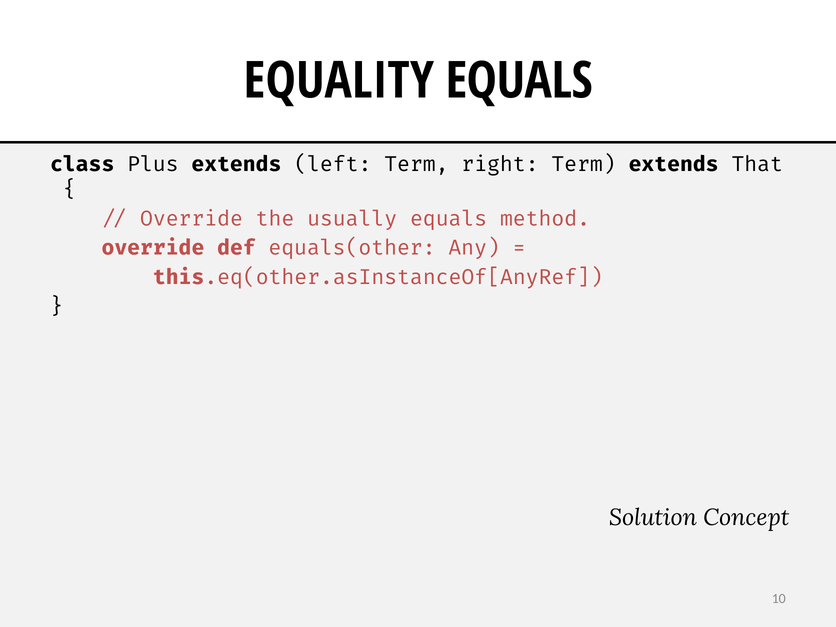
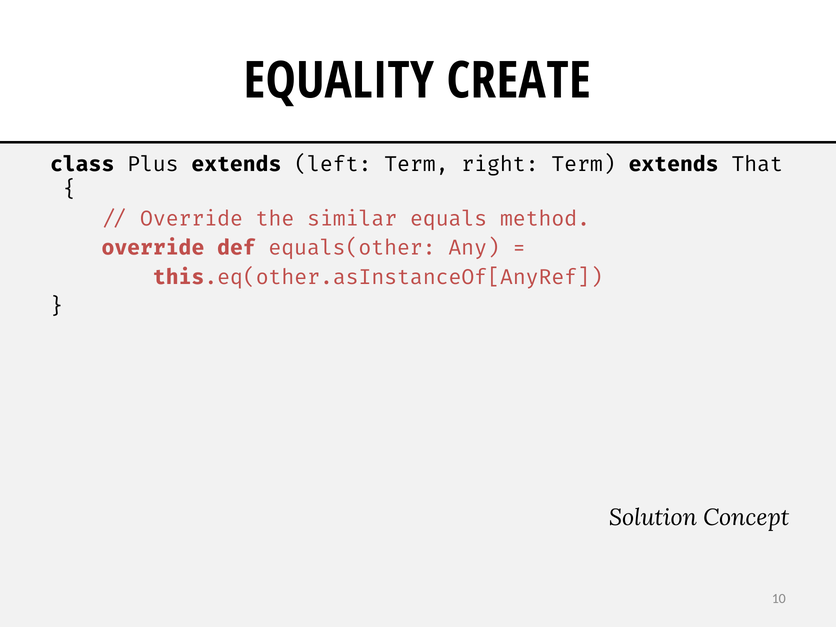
EQUALITY EQUALS: EQUALS -> CREATE (519, 81)
usually: usually -> similar (352, 219)
